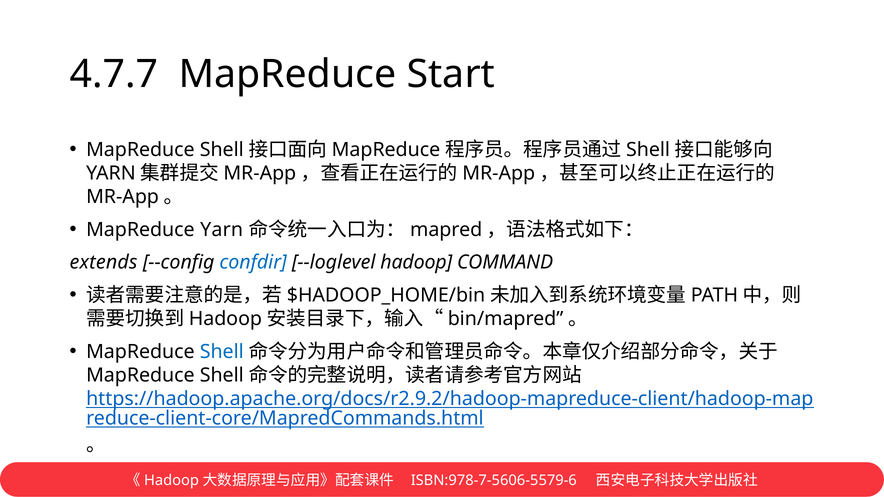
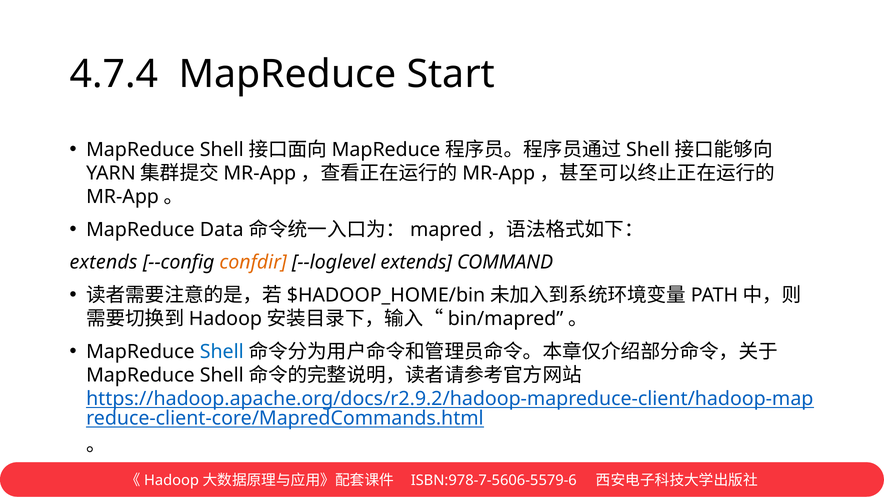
4.7.7: 4.7.7 -> 4.7.4 (114, 74)
Yarn: Yarn -> Data (222, 230)
confdir colour: blue -> orange (253, 263)
--loglevel hadoop: hadoop -> extends (416, 263)
